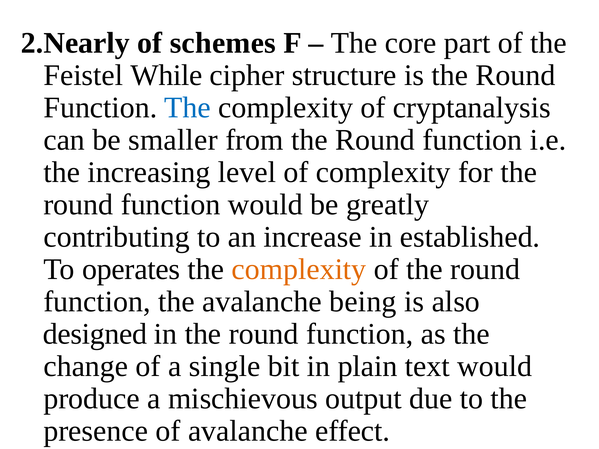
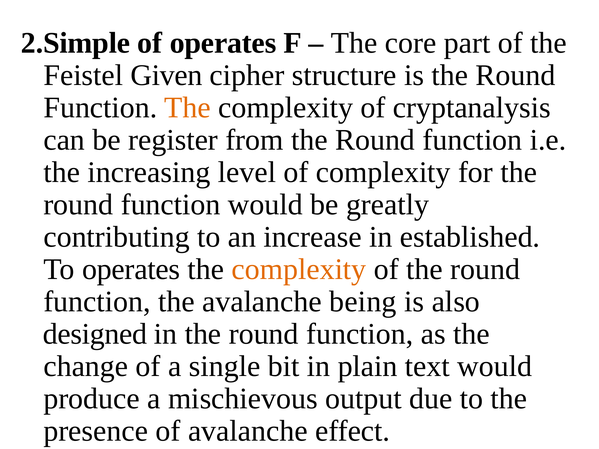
2.Nearly: 2.Nearly -> 2.Simple (76, 43)
of schemes: schemes -> operates (223, 43)
While: While -> Given (167, 75)
The colour: blue -> orange (188, 108)
smaller: smaller -> register (173, 140)
